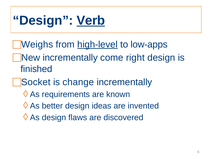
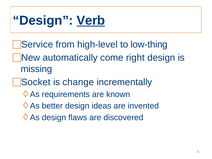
Weighs: Weighs -> Service (37, 44)
high-level underline: present -> none (97, 44)
low-apps: low-apps -> low-thing (149, 44)
New incrementally: incrementally -> automatically (70, 58)
finished: finished -> missing (36, 69)
